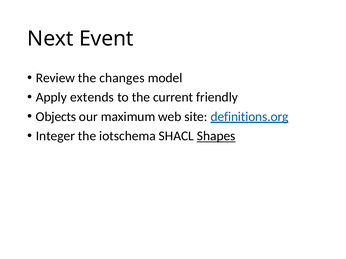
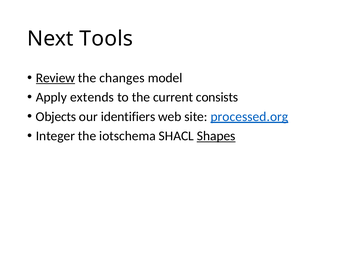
Event: Event -> Tools (106, 39)
Review underline: none -> present (55, 78)
friendly: friendly -> consists (217, 97)
maximum: maximum -> identifiers (128, 117)
definitions.org: definitions.org -> processed.org (249, 117)
